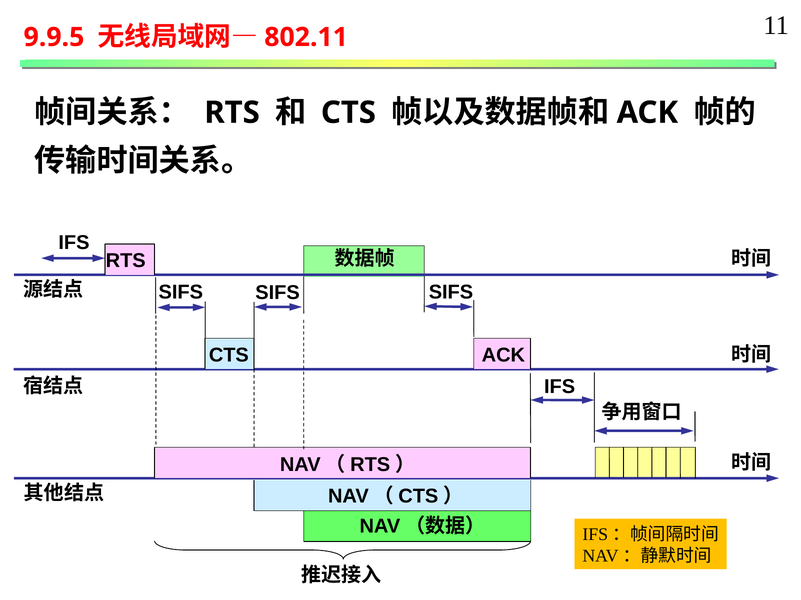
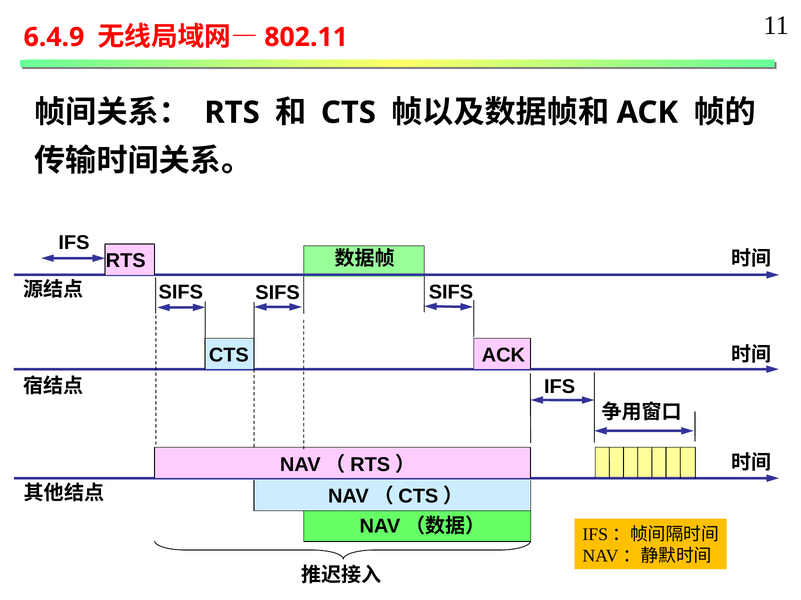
9.9.5: 9.9.5 -> 6.4.9 (54, 37)
